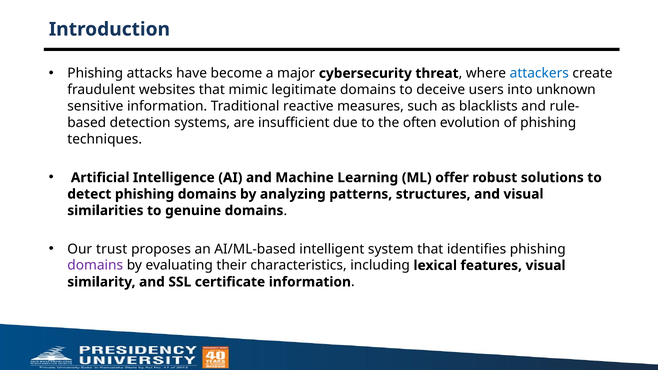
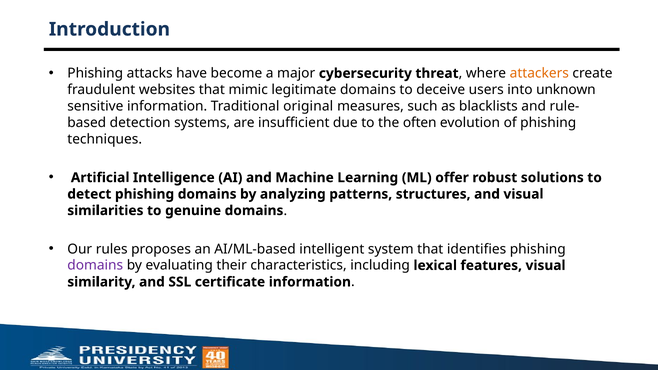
attackers colour: blue -> orange (539, 73)
reactive: reactive -> original (308, 106)
trust: trust -> rules (112, 249)
